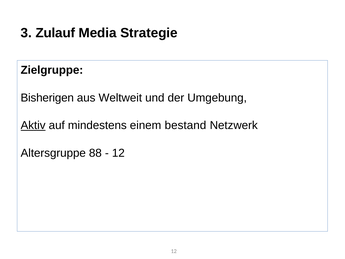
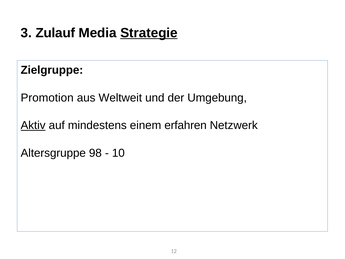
Strategie underline: none -> present (149, 33)
Bisherigen: Bisherigen -> Promotion (47, 98)
bestand: bestand -> erfahren (186, 125)
88: 88 -> 98 (95, 153)
12: 12 -> 10 (118, 153)
